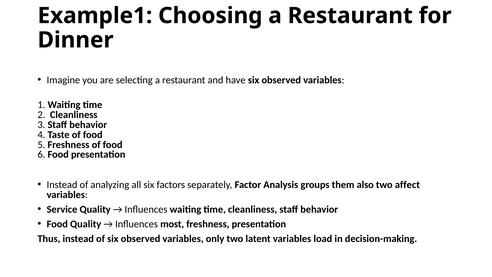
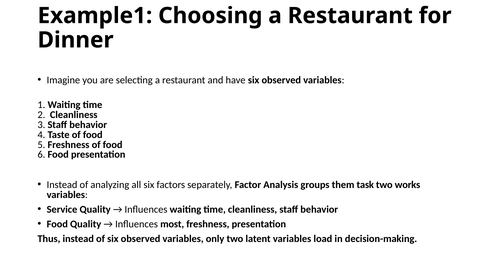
also: also -> task (365, 185)
affect: affect -> works (408, 185)
